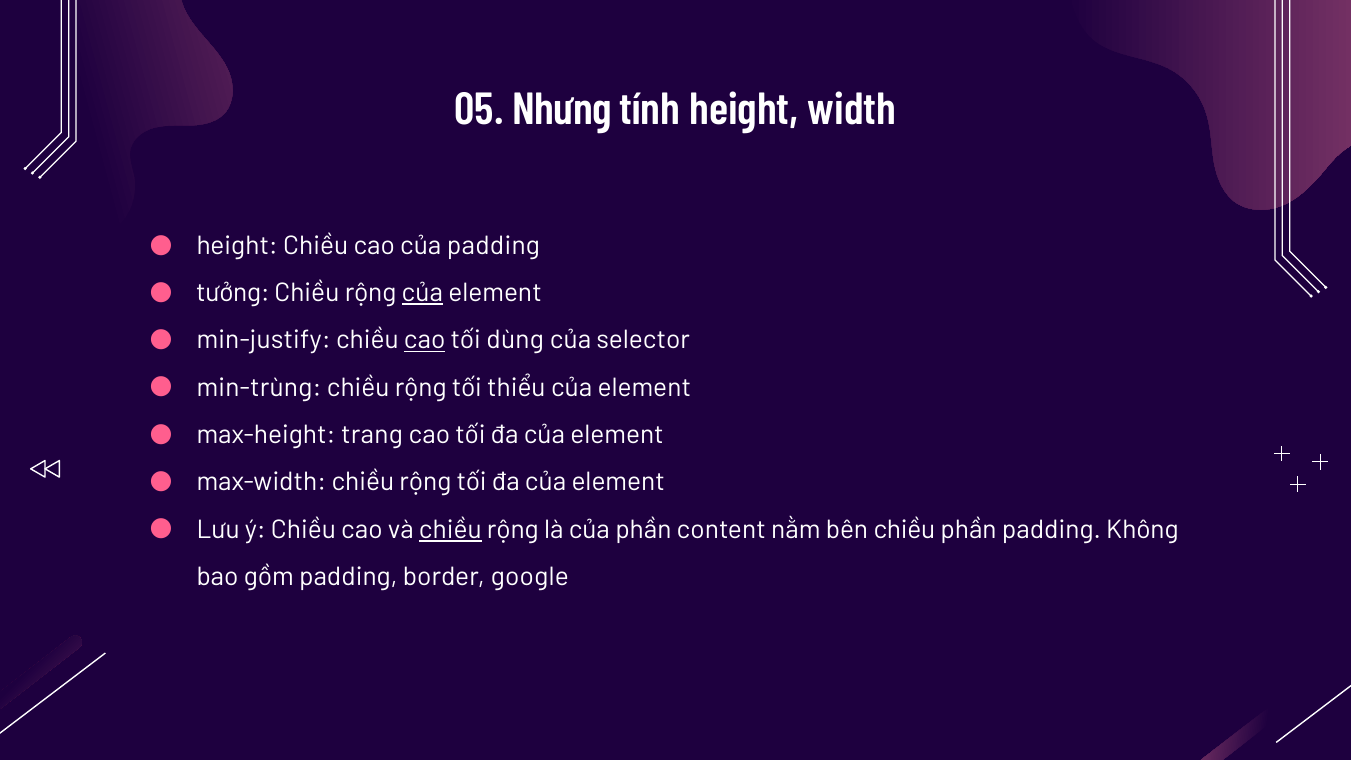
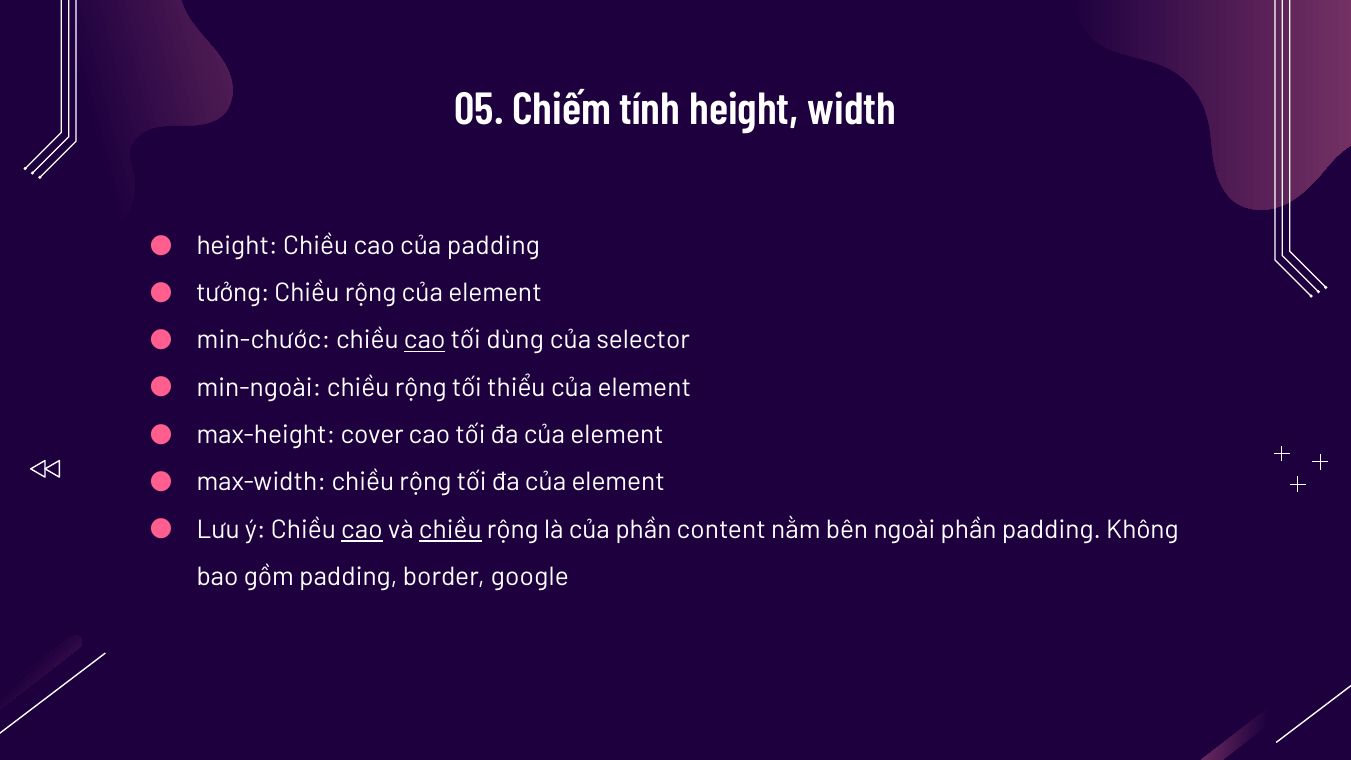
Nhưng: Nhưng -> Chiếm (562, 109)
của underline: present -> none (422, 293)
min-justify: min-justify -> min-chước (264, 340)
min-trùng: min-trùng -> min-ngoài (259, 388)
trang: trang -> cover (372, 435)
cao underline: none -> present (362, 529)
bên chiều: chiều -> ngoài (904, 529)
